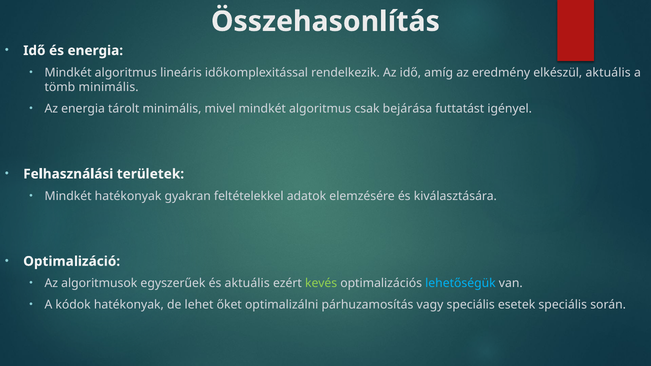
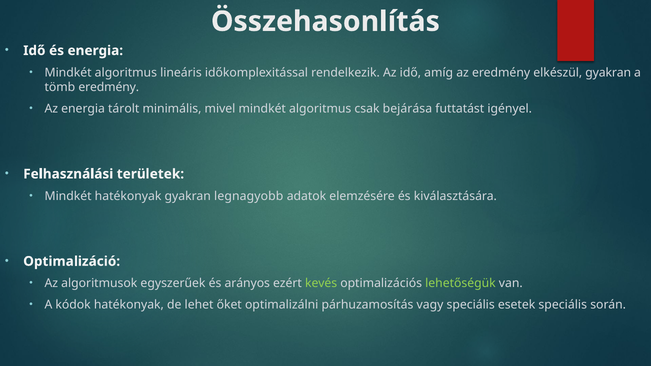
elkészül aktuális: aktuális -> gyakran (608, 73)
tömb minimális: minimális -> eredmény (109, 87)
feltételekkel: feltételekkel -> legnagyobb (249, 196)
és aktuális: aktuális -> arányos (247, 284)
lehetőségük colour: light blue -> light green (460, 284)
